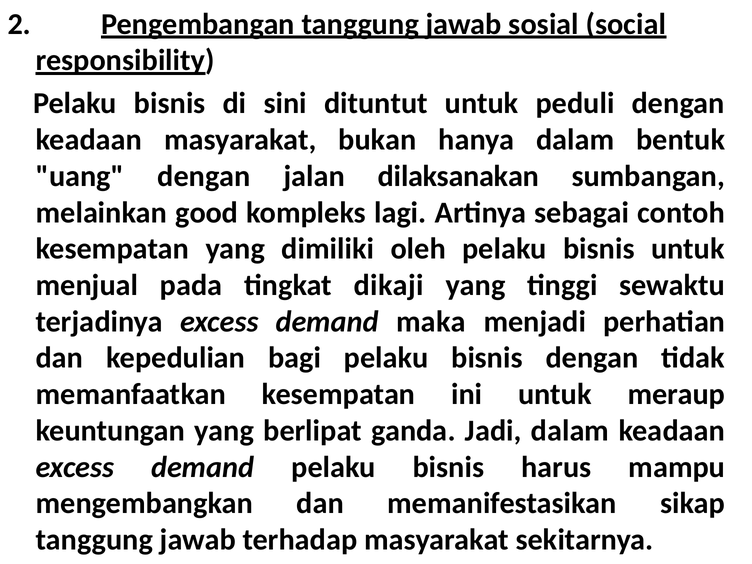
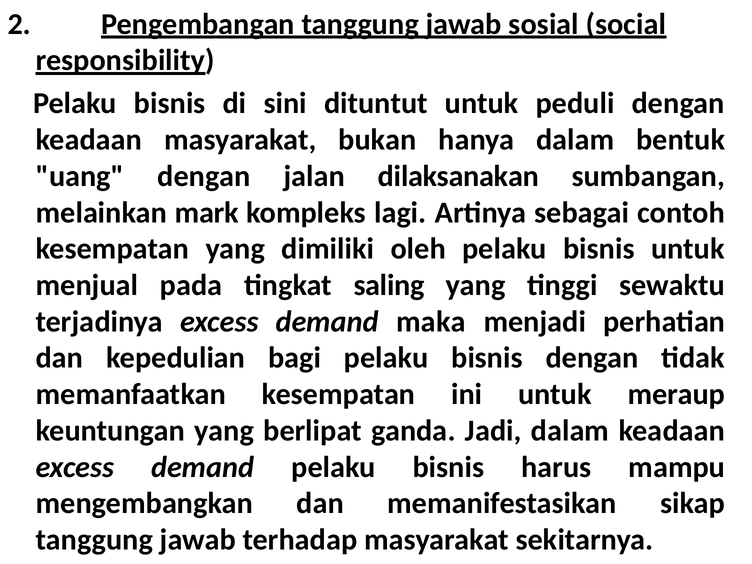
good: good -> mark (207, 213)
dikaji: dikaji -> saling (389, 285)
